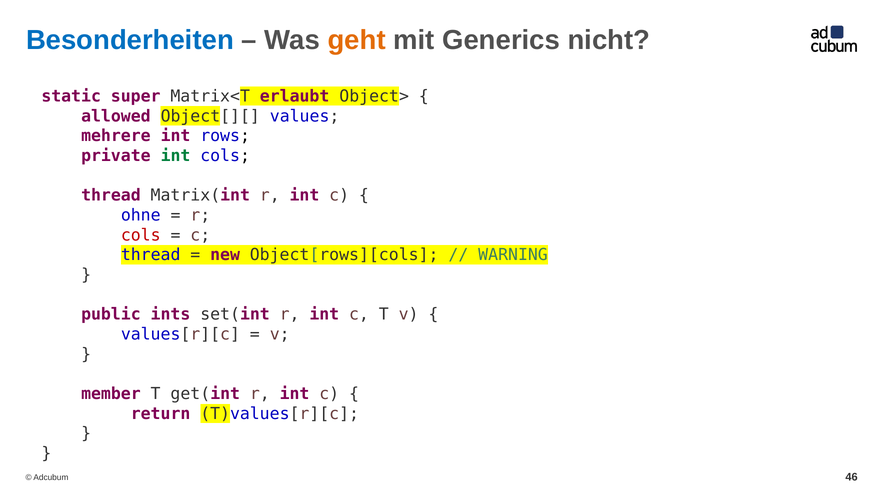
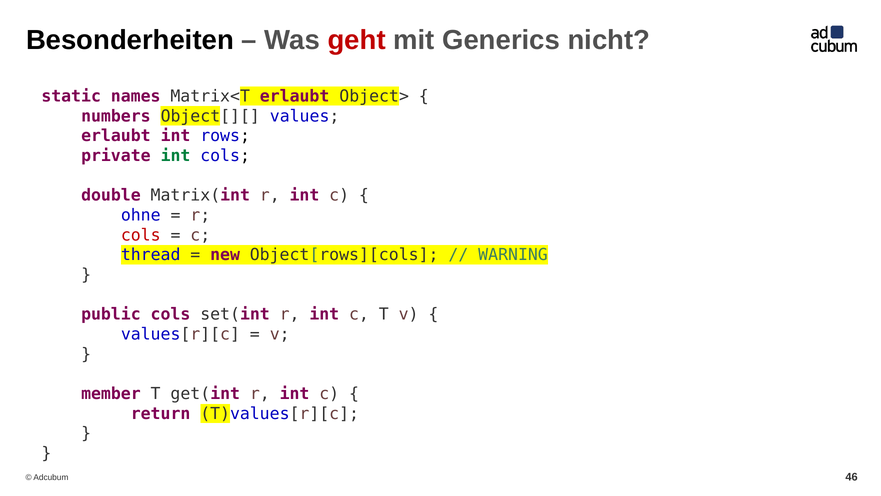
Besonderheiten colour: blue -> black (130, 40)
geht colour: orange -> red (357, 40)
super: super -> names (136, 96)
allowed: allowed -> numbers (116, 116)
mehrere: mehrere -> erlaubt (116, 136)
thread: thread -> double (111, 195)
public ints: ints -> cols (170, 314)
